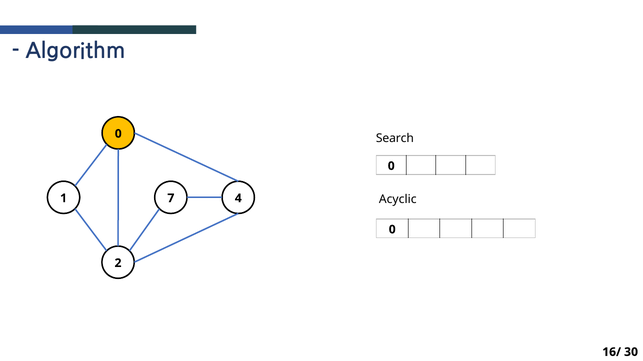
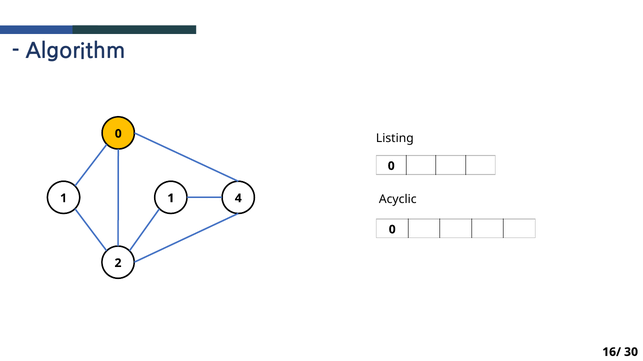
Search: Search -> Listing (395, 139)
1 7: 7 -> 1 (171, 199)
